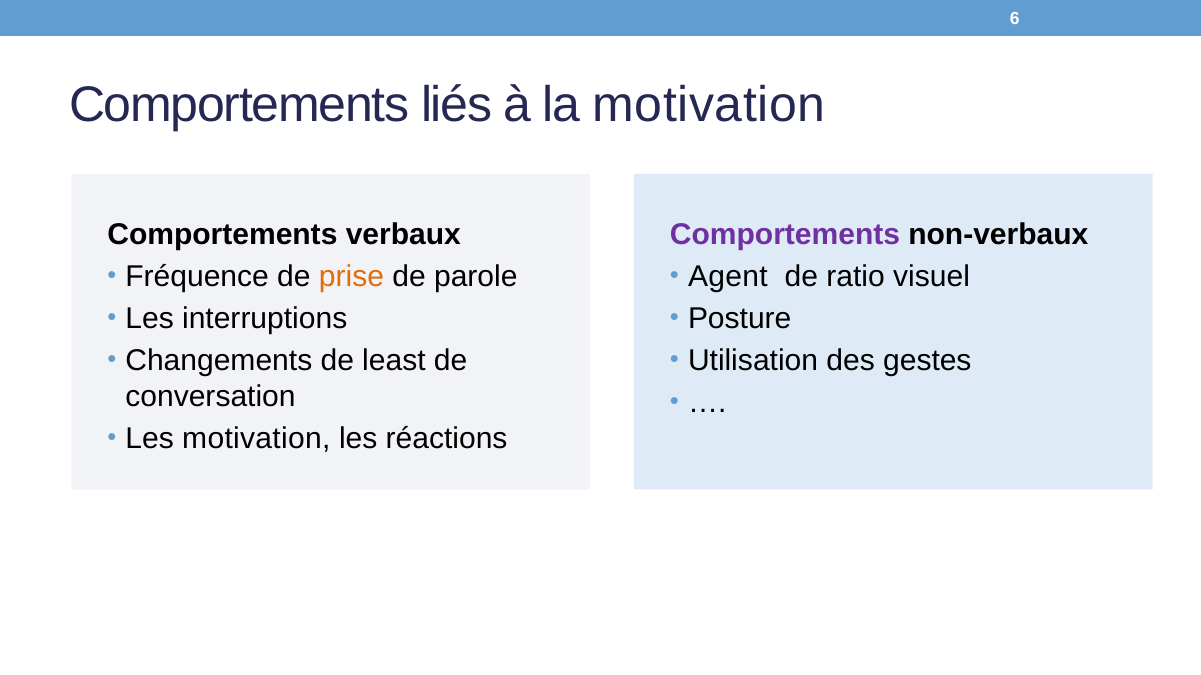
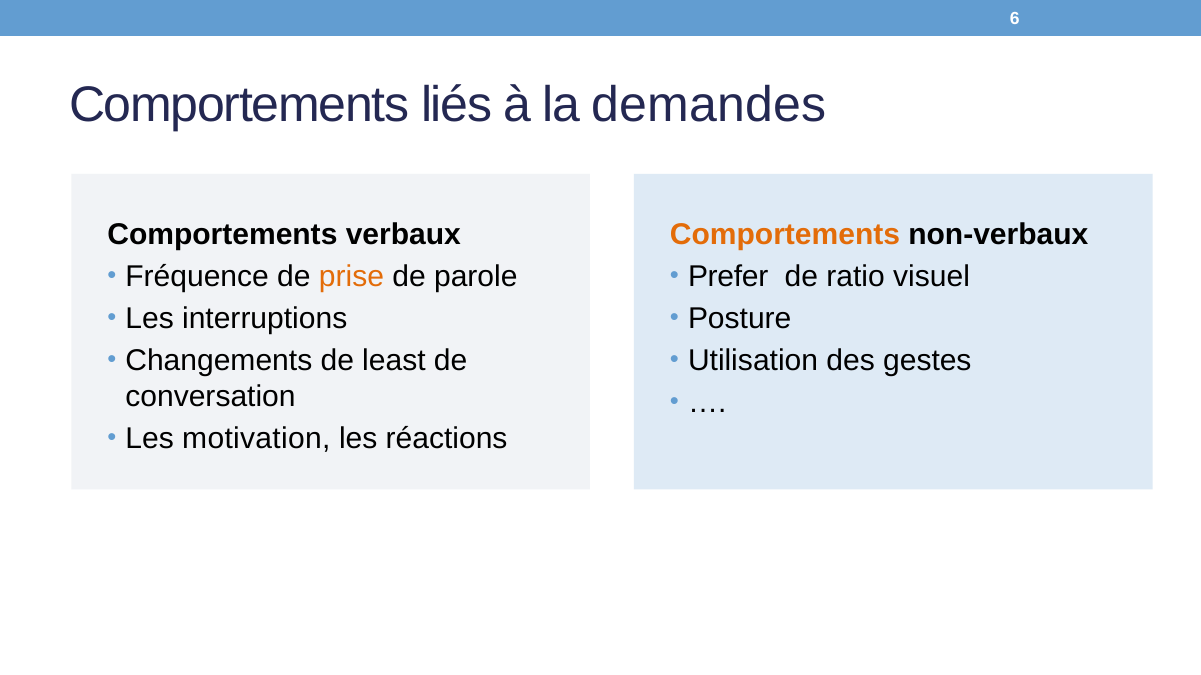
la motivation: motivation -> demandes (709, 105)
Comportements colour: purple -> orange (785, 235)
Agent: Agent -> Prefer (728, 277)
